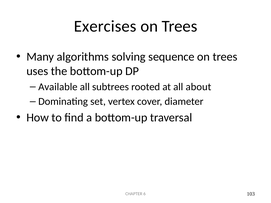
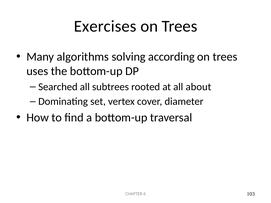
sequence: sequence -> according (171, 57)
Available: Available -> Searched (58, 87)
